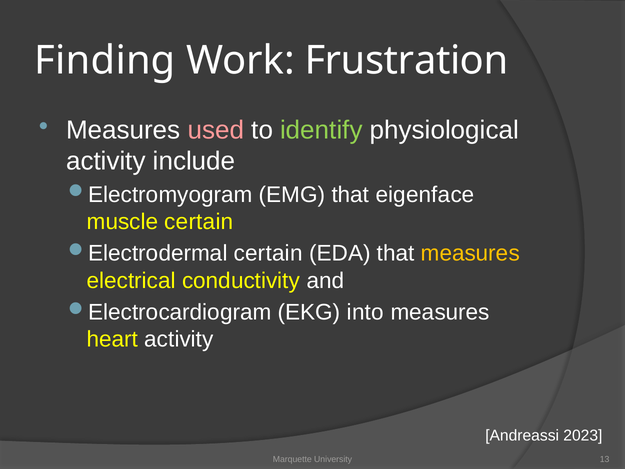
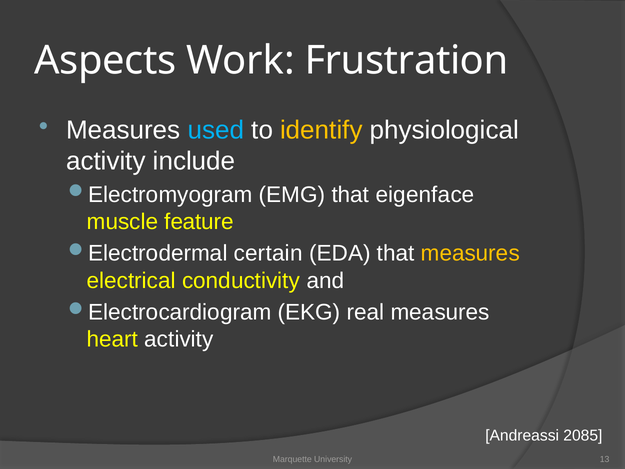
Finding: Finding -> Aspects (105, 61)
used colour: pink -> light blue (216, 130)
identify colour: light green -> yellow (321, 130)
muscle certain: certain -> feature (199, 222)
into: into -> real (366, 312)
2023: 2023 -> 2085 (583, 435)
